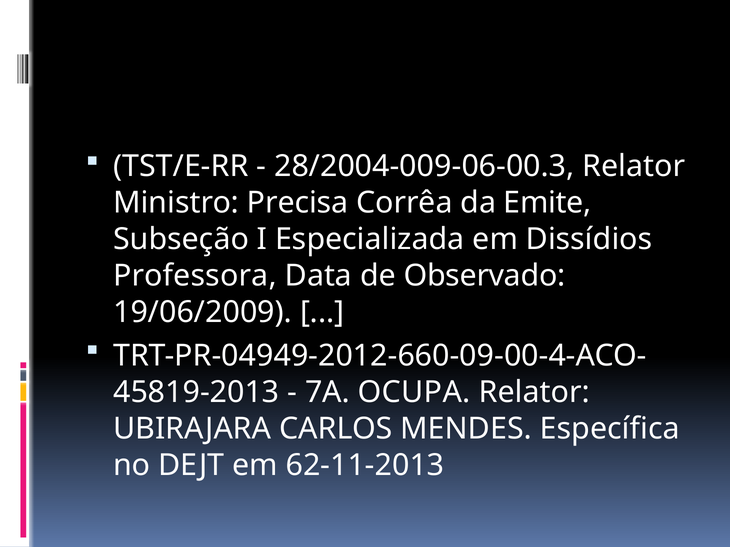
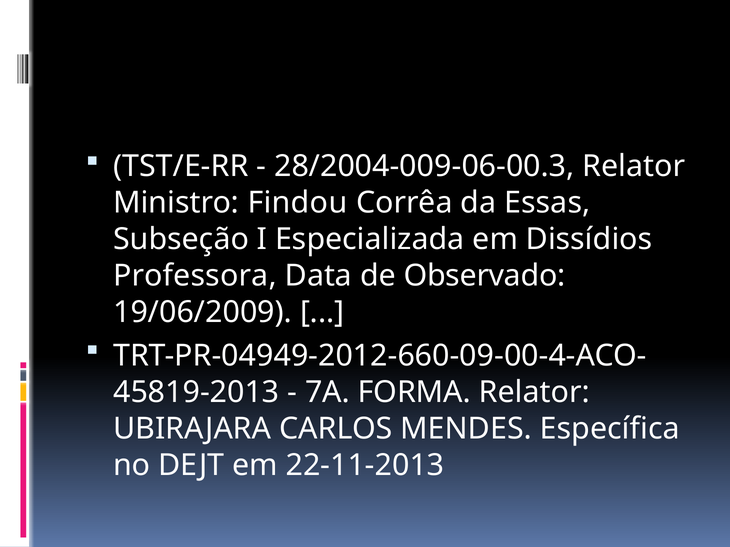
Precisa: Precisa -> Findou (297, 203)
Emite: Emite -> Essas (547, 203)
OCUPA: OCUPA -> FORMA (414, 393)
62-11-2013: 62-11-2013 -> 22-11-2013 (365, 466)
